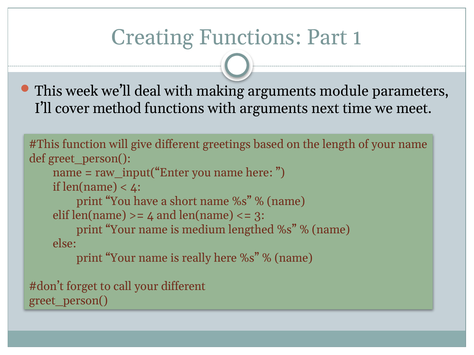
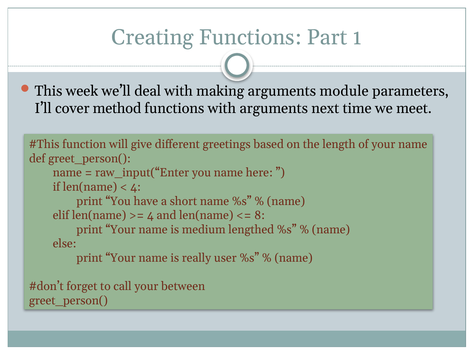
3: 3 -> 8 (260, 216)
really here: here -> user (225, 258)
your different: different -> between (183, 287)
